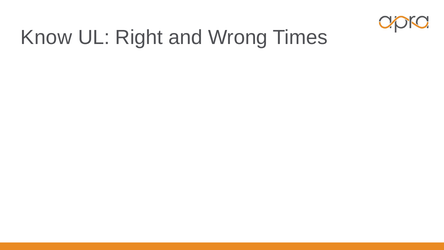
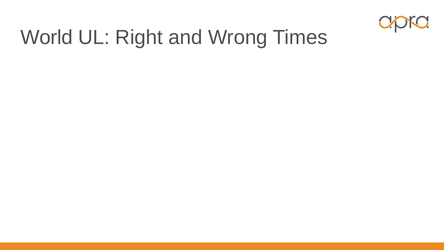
Know: Know -> World (47, 37)
